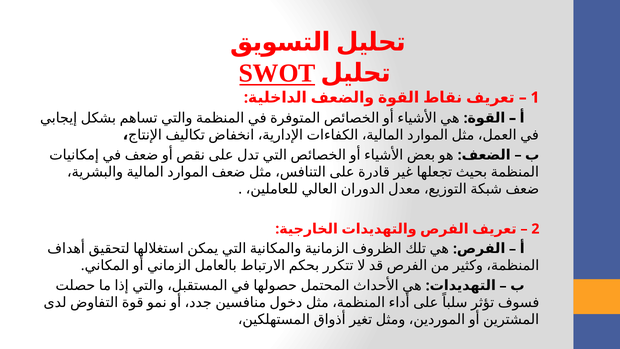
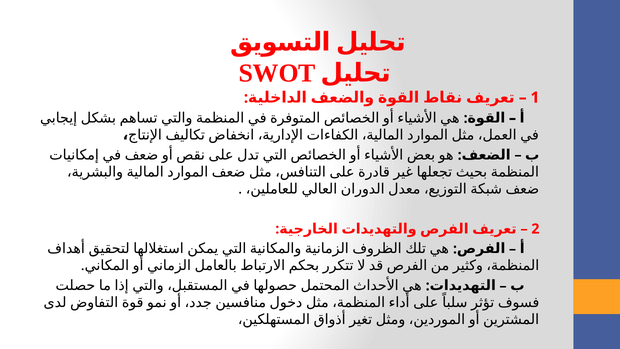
SWOT underline: present -> none (277, 73)
